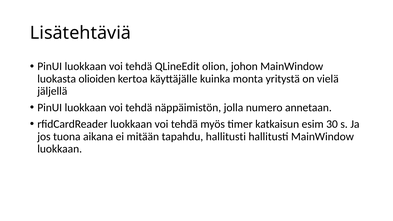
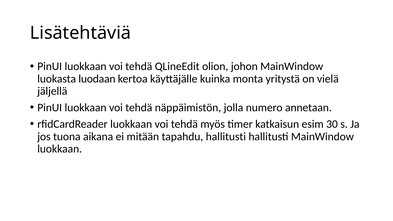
olioiden: olioiden -> luodaan (97, 79)
